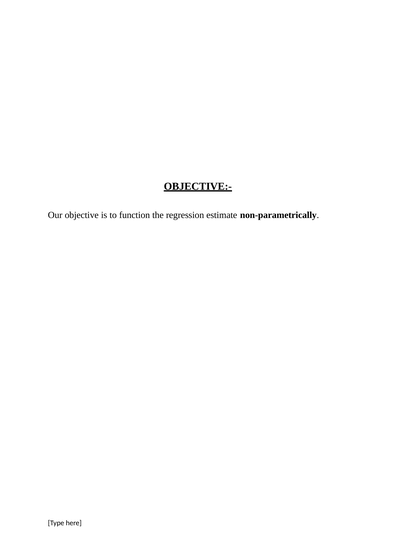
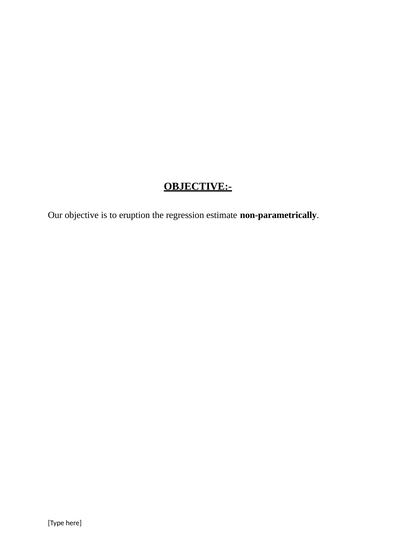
function: function -> eruption (135, 215)
